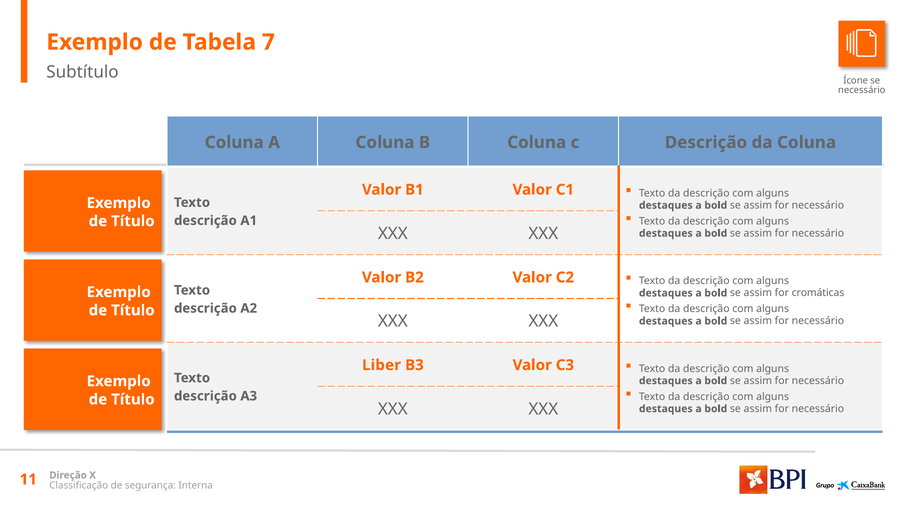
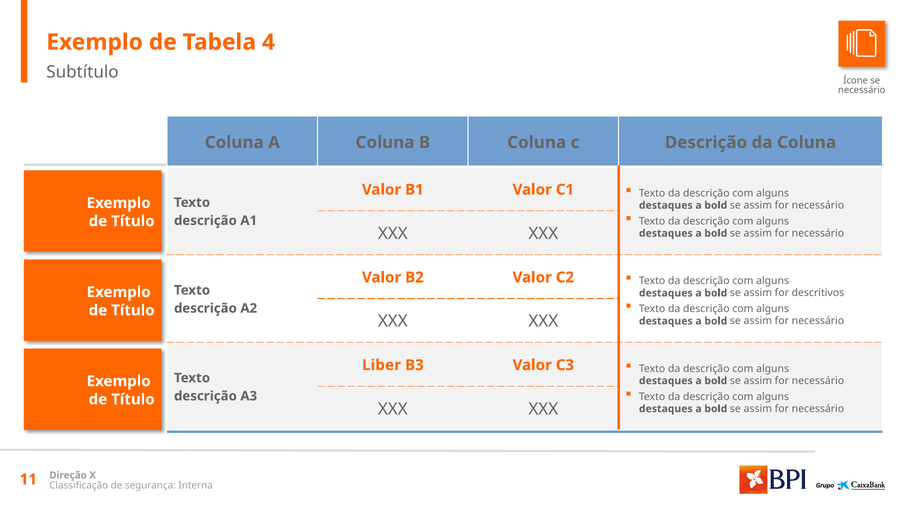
7: 7 -> 4 (268, 42)
cromáticas: cromáticas -> descritivos (818, 293)
